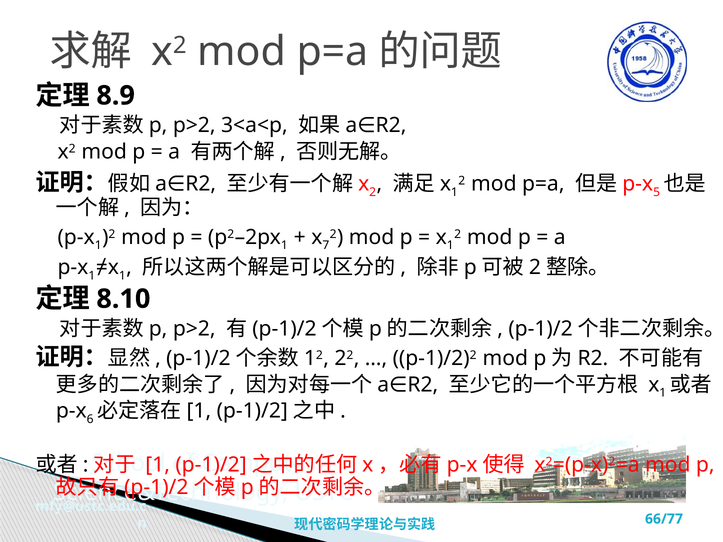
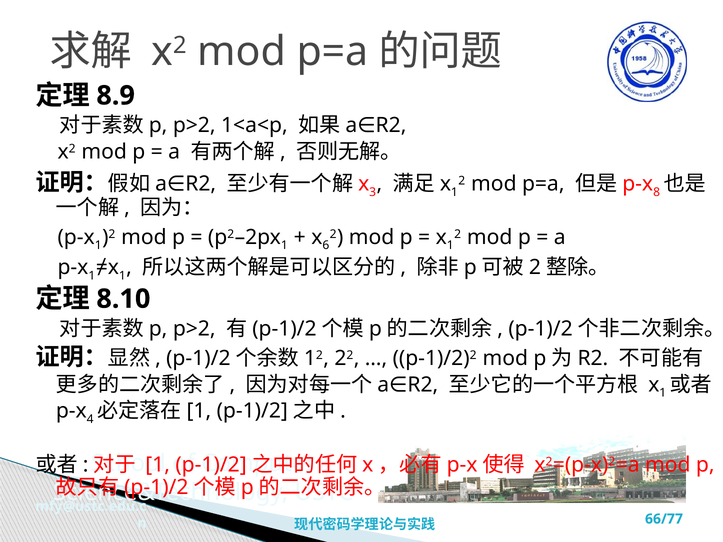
3<a<p: 3<a<p -> 1<a<p (254, 125)
2: 2 -> 3 (373, 192)
5: 5 -> 8 (657, 192)
7: 7 -> 6 (326, 246)
6: 6 -> 4 (90, 419)
